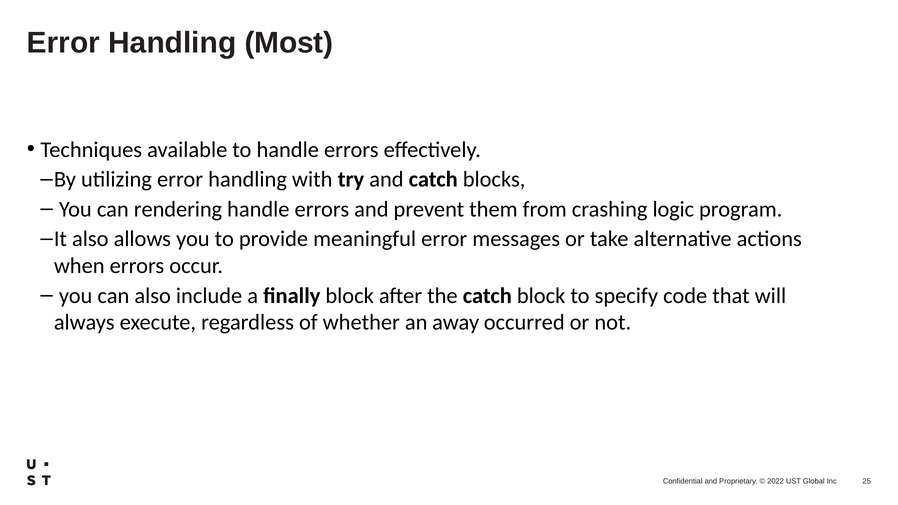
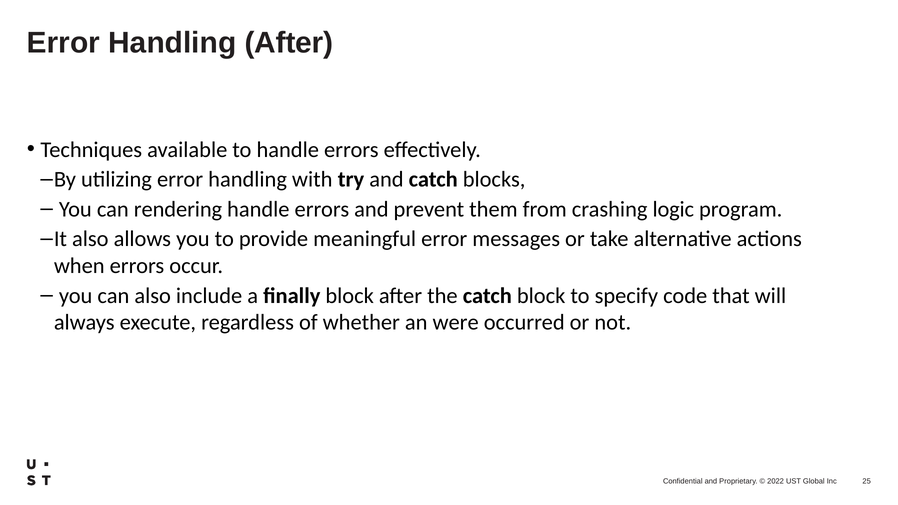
Handling Most: Most -> After (289, 43)
away: away -> were (456, 323)
